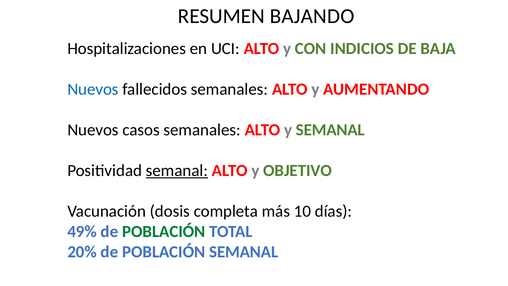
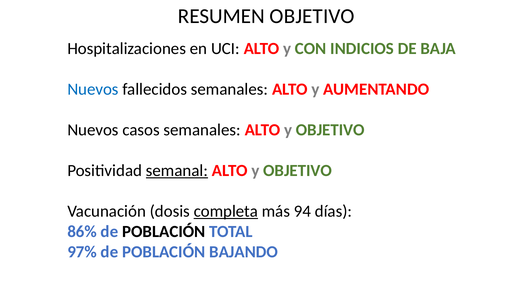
RESUMEN BAJANDO: BAJANDO -> OBJETIVO (312, 16)
semanales ALTO y SEMANAL: SEMANAL -> OBJETIVO (330, 130)
completa underline: none -> present (226, 211)
10: 10 -> 94 (302, 211)
49%: 49% -> 86% (82, 231)
POBLACIÓN colour: green -> black (164, 231)
20%: 20% -> 97% (82, 252)
POBLACIÓN SEMANAL: SEMANAL -> BAJANDO (244, 252)
